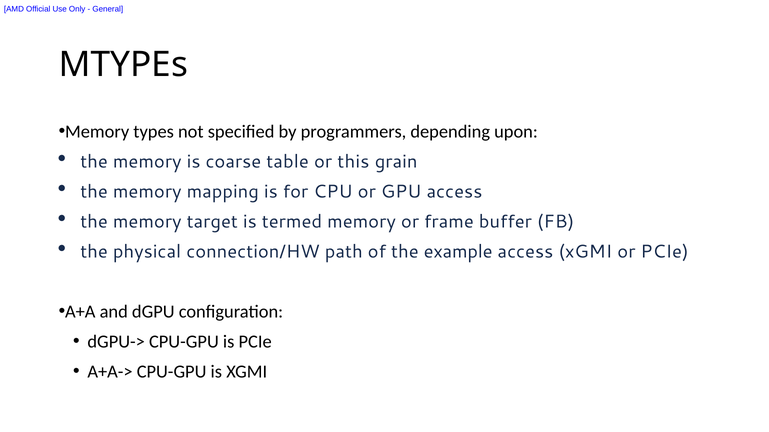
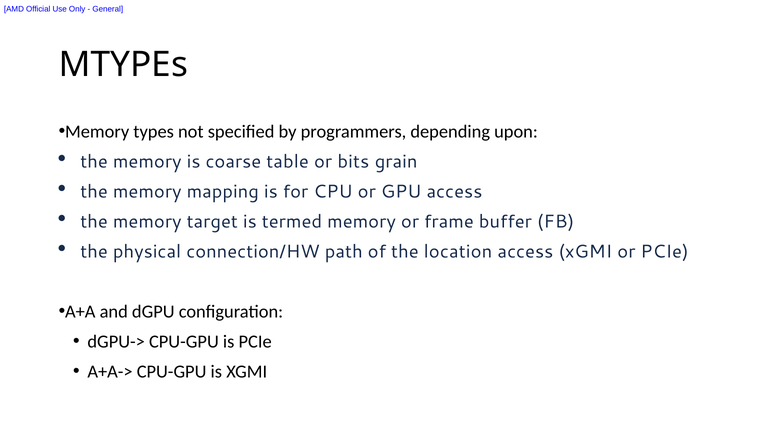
this: this -> bits (353, 162)
example: example -> location (458, 252)
